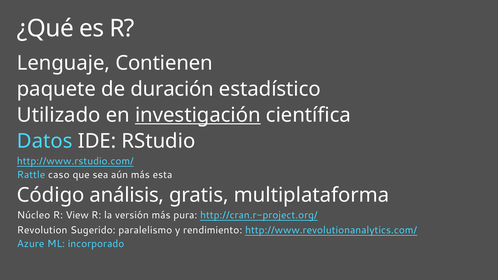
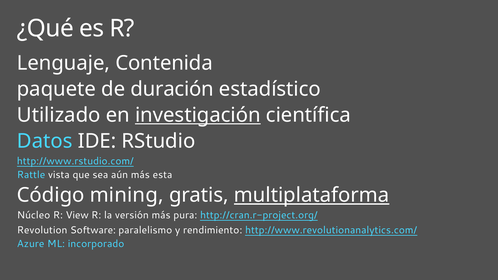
Contienen: Contienen -> Contenida (164, 63)
caso: caso -> vista (59, 175)
análisis: análisis -> mining (127, 195)
multiplataforma underline: none -> present (312, 195)
Sugerido: Sugerido -> Software (93, 230)
